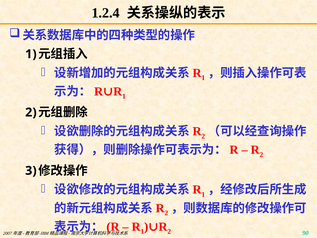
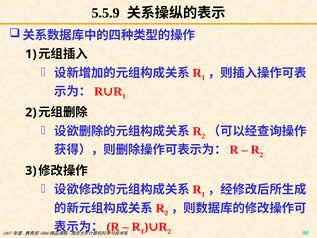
1.2.4: 1.2.4 -> 5.5.9 (106, 13)
